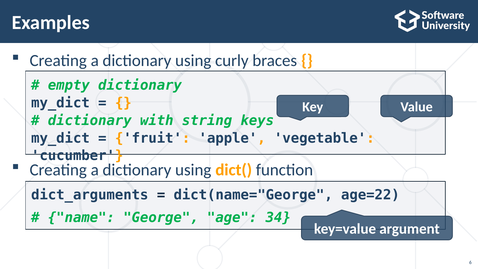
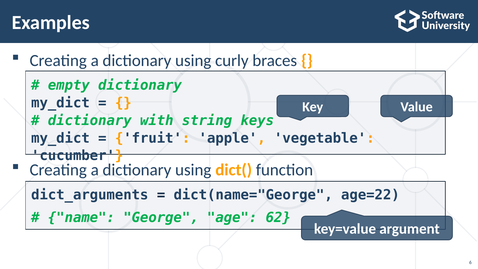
34: 34 -> 62 (278, 218)
